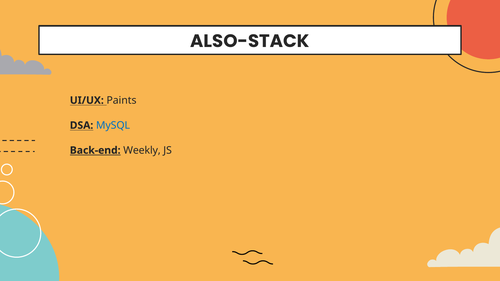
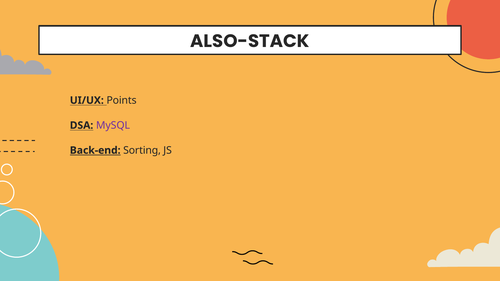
Paints: Paints -> Points (122, 100)
MySQL colour: blue -> purple (113, 125)
Weekly: Weekly -> Sorting (142, 150)
